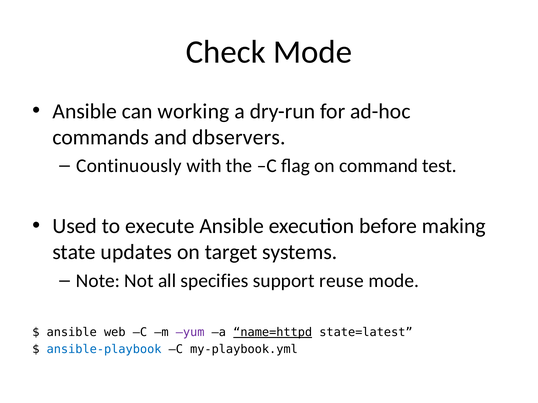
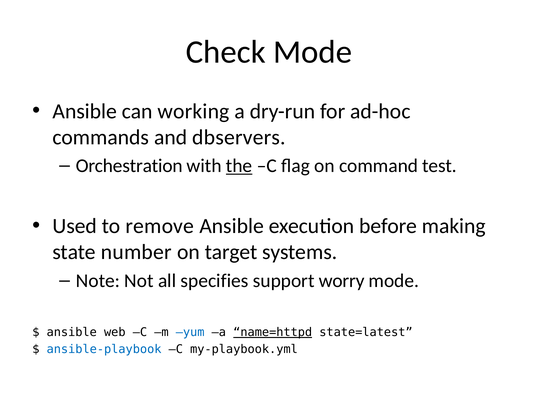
Continuously: Continuously -> Orchestration (129, 166)
the underline: none -> present (239, 166)
execute: execute -> remove (160, 226)
updates: updates -> number (136, 252)
reuse: reuse -> worry (342, 281)
yum colour: purple -> blue (190, 333)
